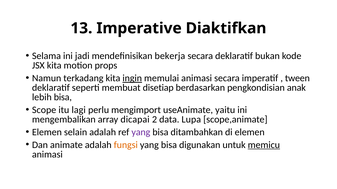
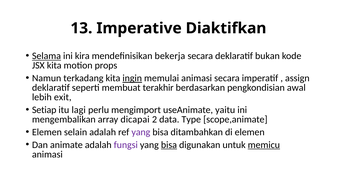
Selama underline: none -> present (46, 56)
jadi: jadi -> kira (82, 56)
tween: tween -> assign (297, 78)
disetiap: disetiap -> terakhir (158, 88)
anak: anak -> awal (296, 88)
lebih bisa: bisa -> exit (63, 98)
Scope: Scope -> Setiap (44, 110)
Lupa: Lupa -> Type (191, 120)
fungsi colour: orange -> purple (126, 145)
bisa underline: none -> present (169, 145)
